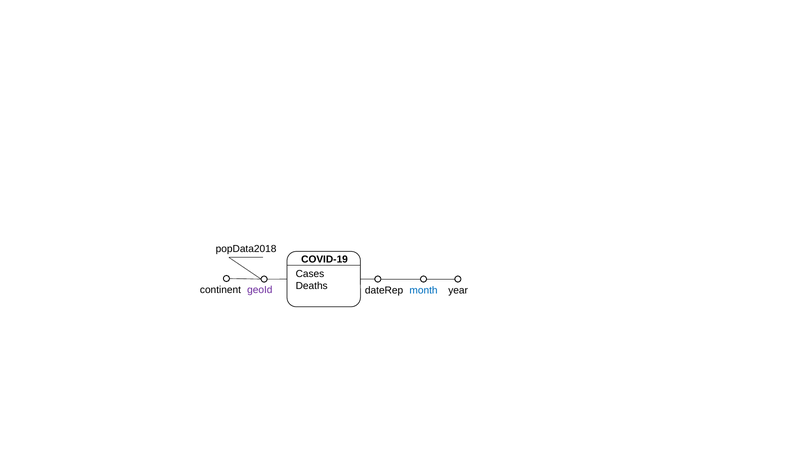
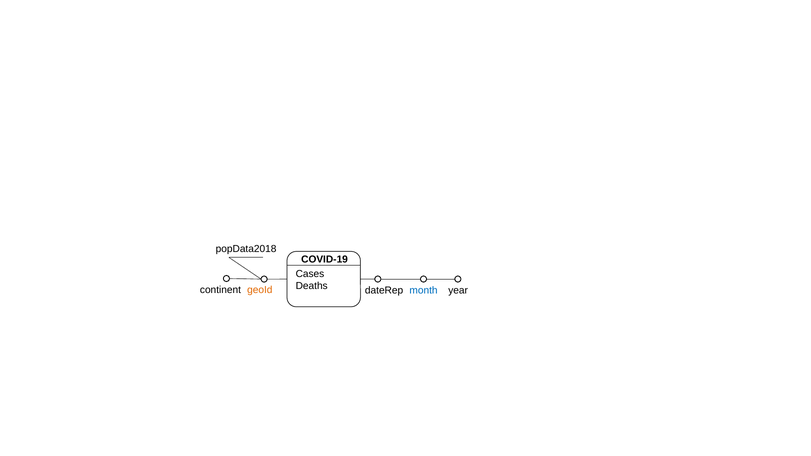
geoId colour: purple -> orange (260, 290)
